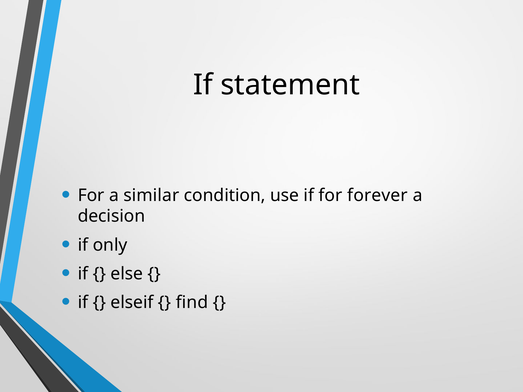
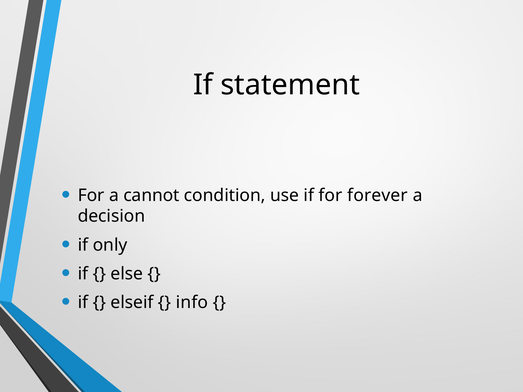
similar: similar -> cannot (151, 195)
find: find -> info (192, 303)
